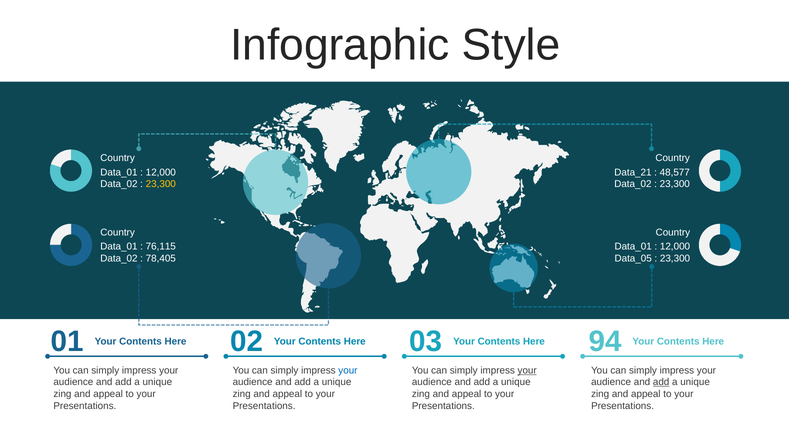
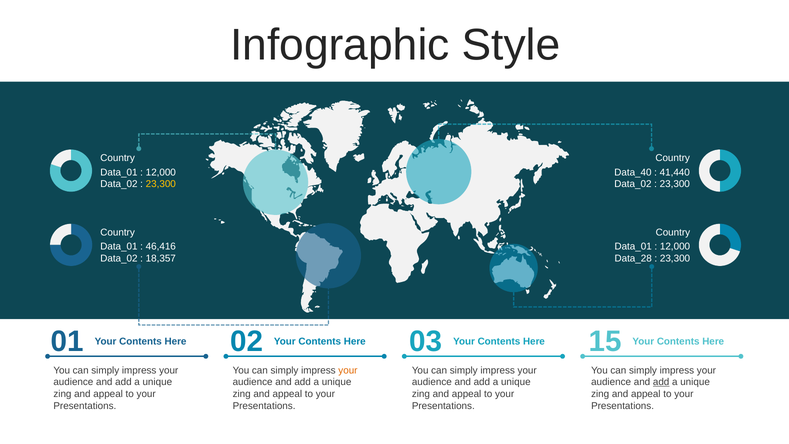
Data_21: Data_21 -> Data_40 (633, 172)
48,577: 48,577 -> 41,440 (675, 172)
76,115: 76,115 -> 46,416 (161, 246)
78,405: 78,405 -> 18,357 (161, 258)
Data_05: Data_05 -> Data_28 (633, 258)
94: 94 -> 15 (605, 342)
your colour: blue -> orange (348, 370)
your underline: present -> none (527, 370)
